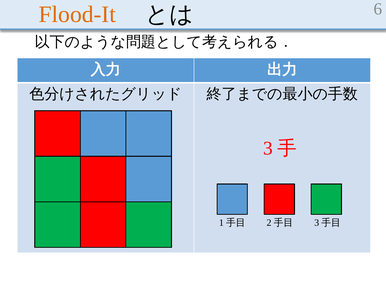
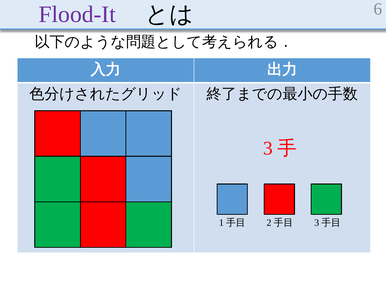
Flood-It colour: orange -> purple (77, 14)
